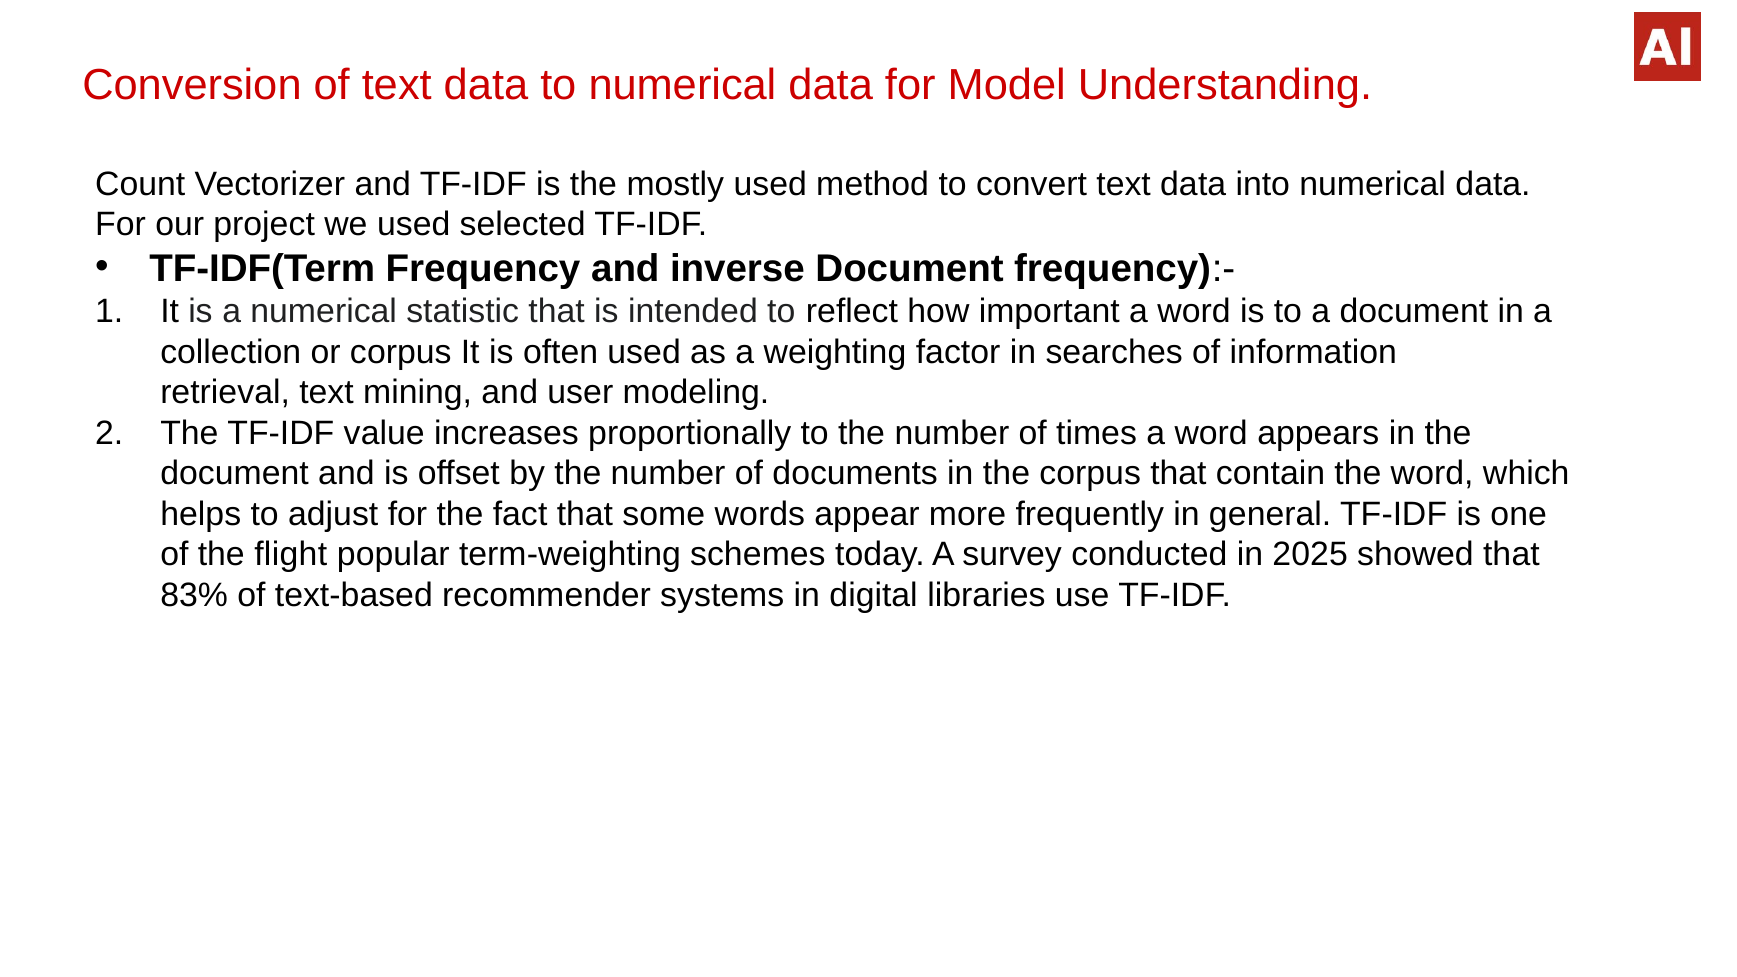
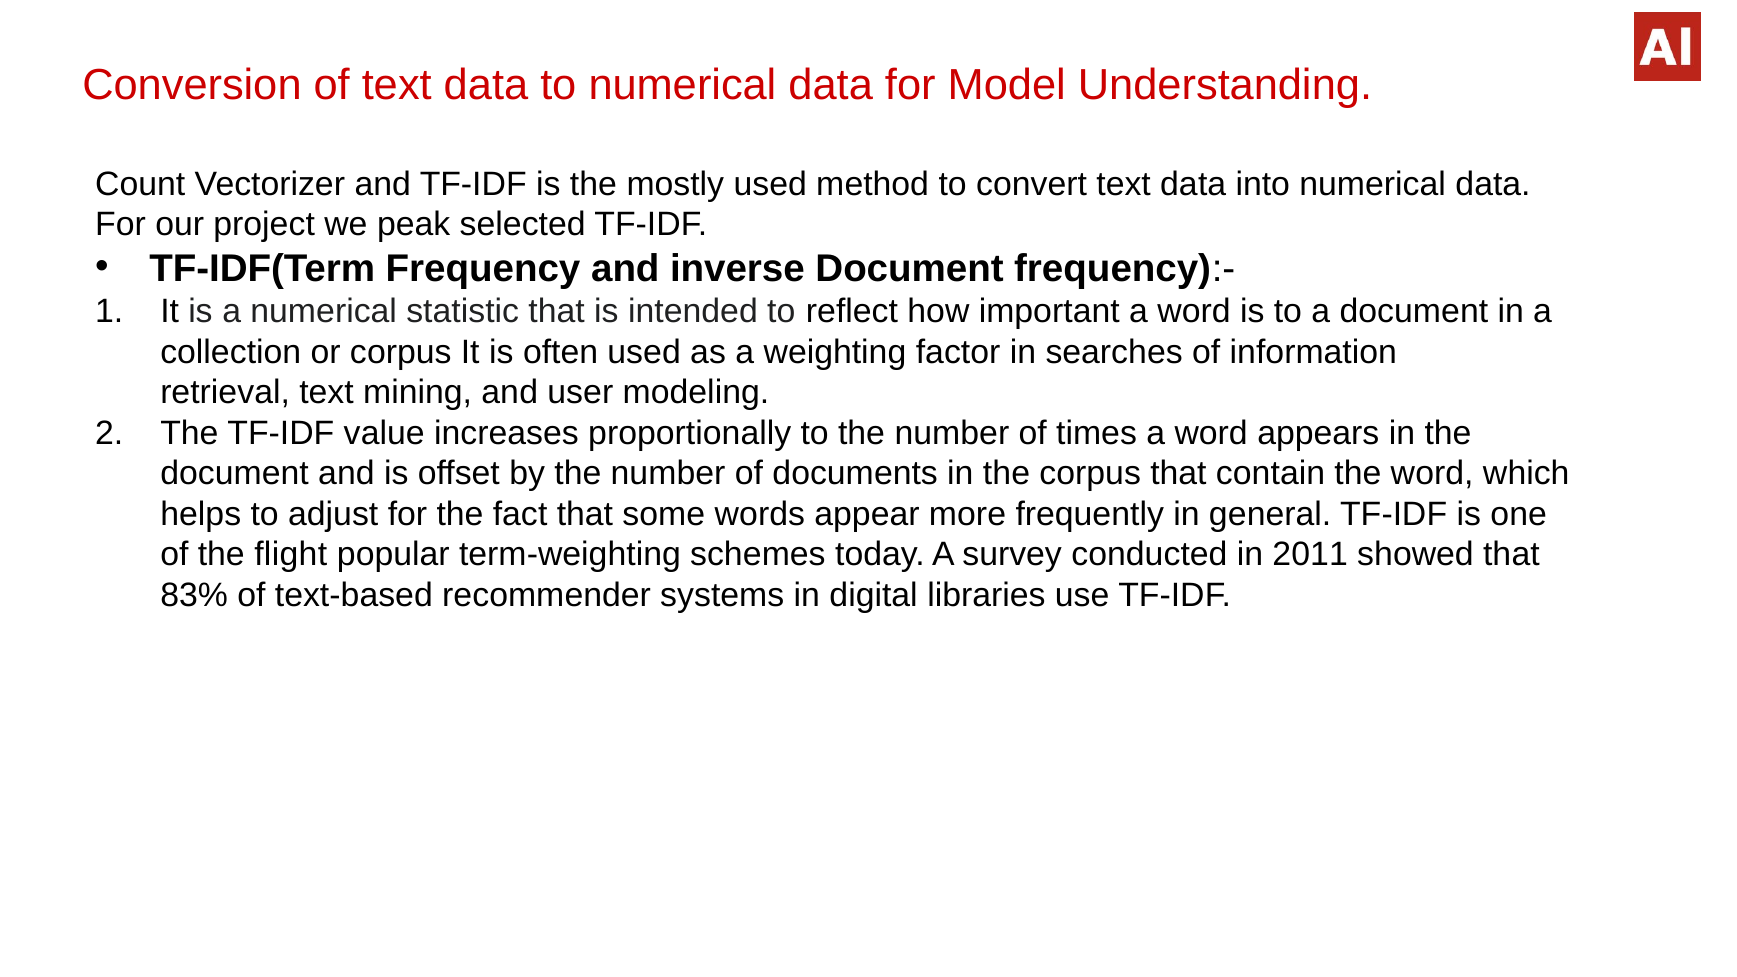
we used: used -> peak (414, 225)
2025: 2025 -> 2011 (1310, 555)
